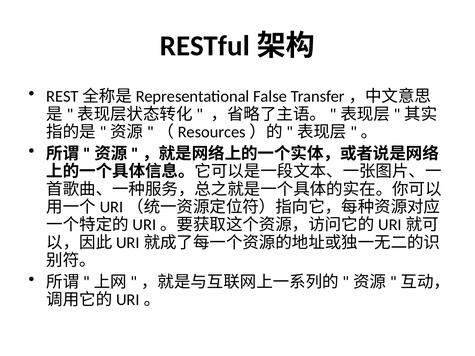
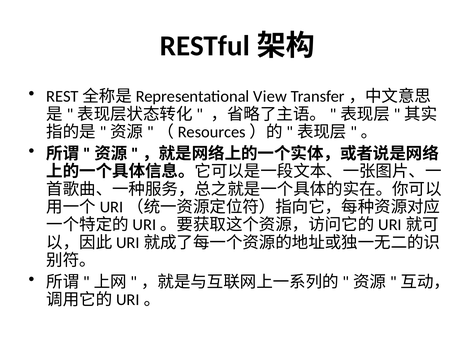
False: False -> View (270, 97)
